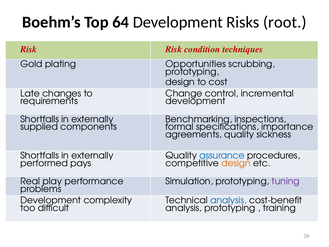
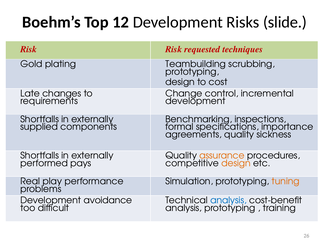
64: 64 -> 12 (121, 22)
root: root -> slide (285, 22)
condition: condition -> requested (202, 49)
Opportunities: Opportunities -> Teambuilding (196, 64)
assurance colour: blue -> orange (222, 155)
tuning colour: purple -> orange (286, 181)
complexity: complexity -> avoidance (108, 200)
